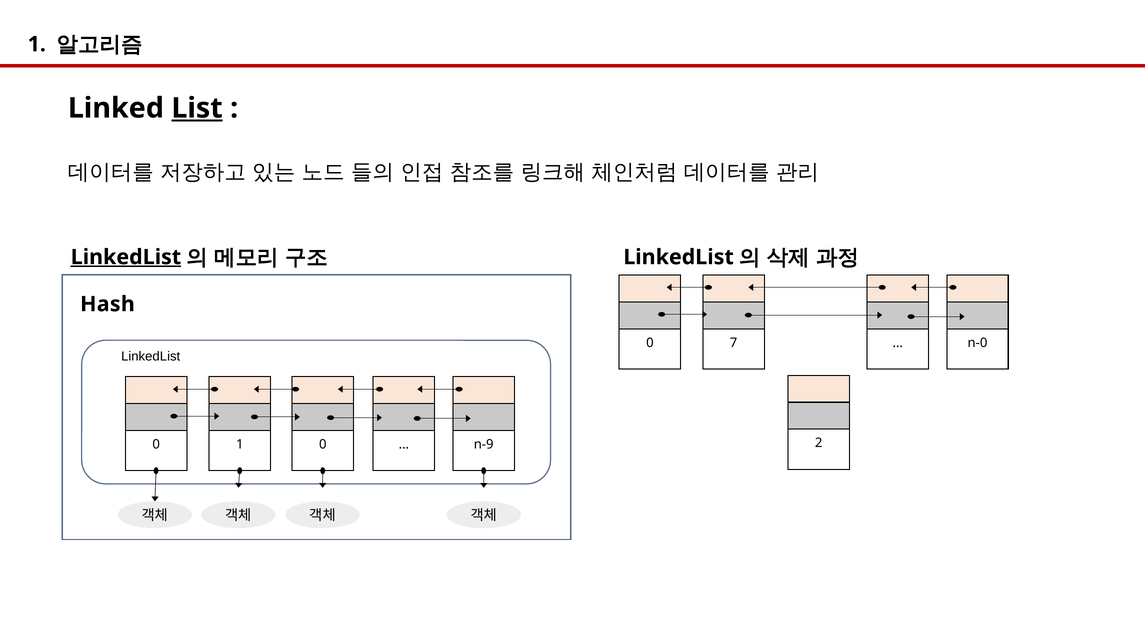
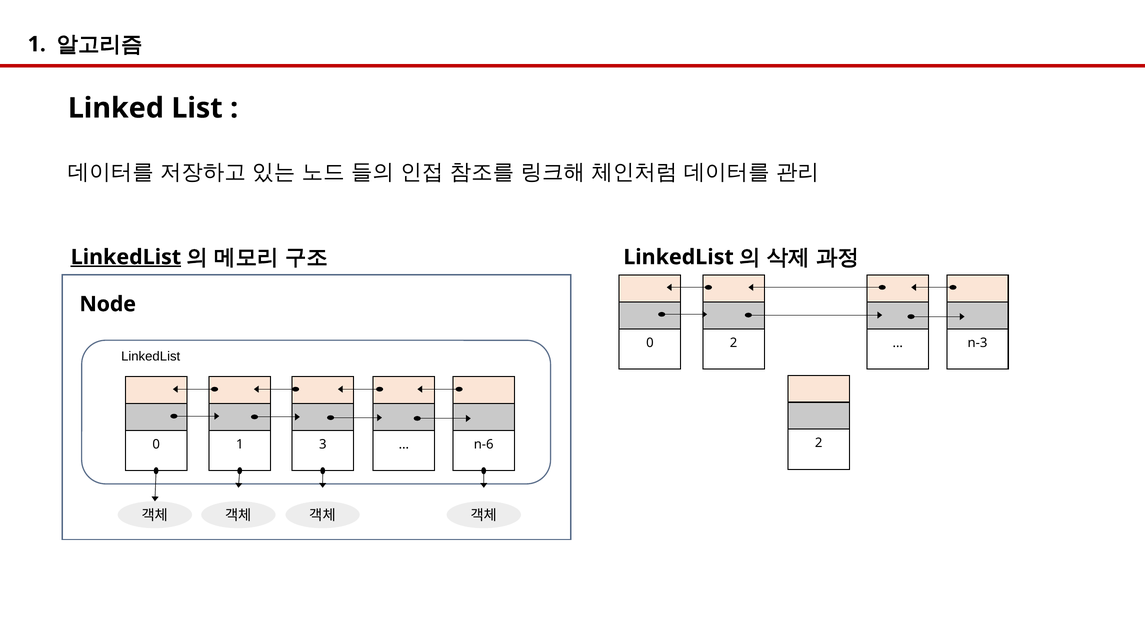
List underline: present -> none (197, 108)
Hash: Hash -> Node (108, 304)
0 7: 7 -> 2 (734, 343)
n-0: n-0 -> n-3 (978, 343)
1 0: 0 -> 3 (323, 445)
n-9: n-9 -> n-6 (484, 445)
